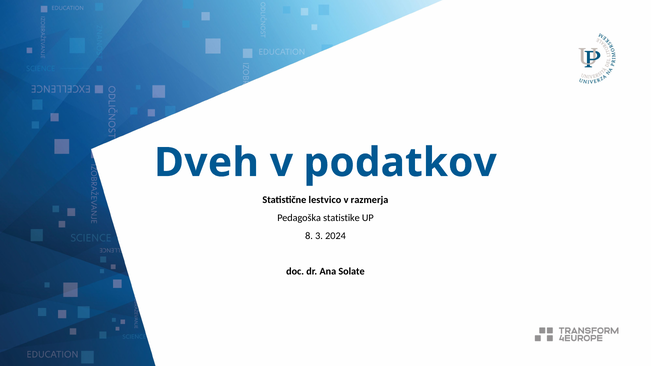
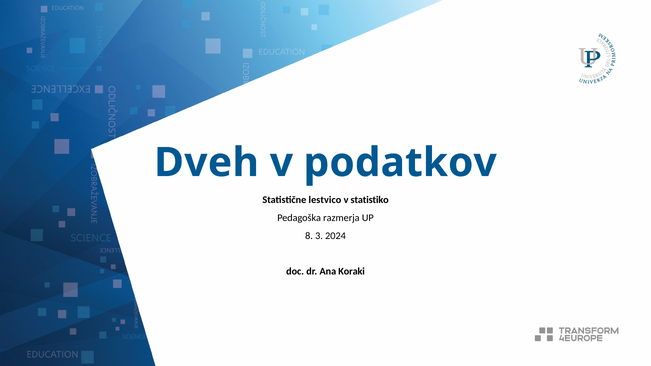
razmerja: razmerja -> statistiko (370, 200)
statistike: statistike -> razmerja (341, 218)
Solate: Solate -> Koraki (352, 271)
